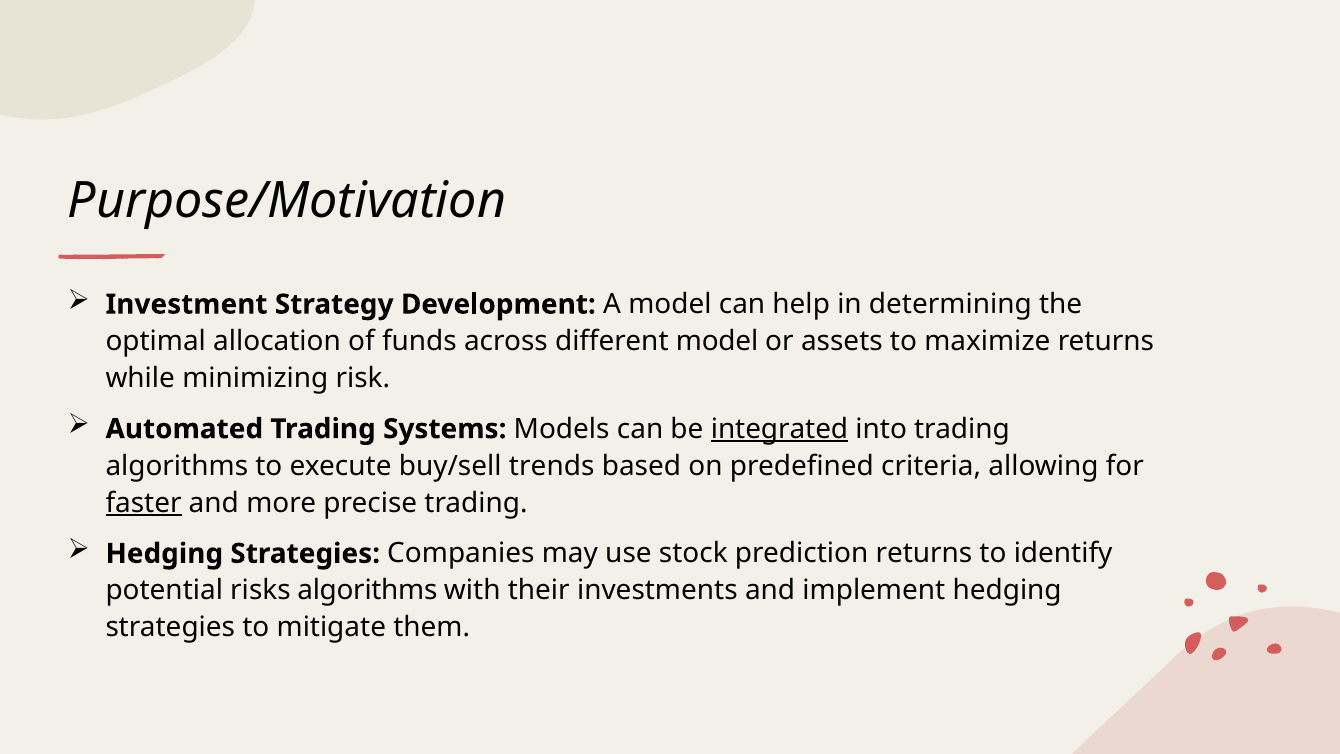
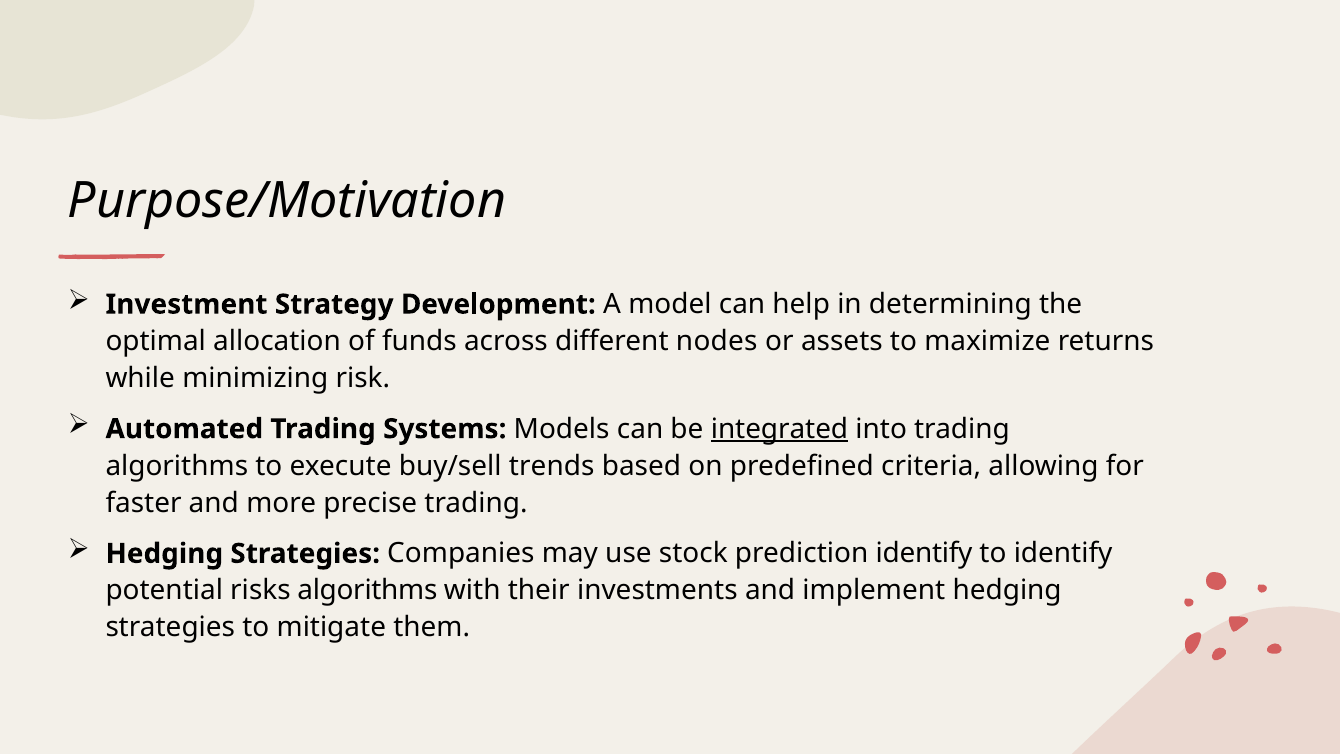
different model: model -> nodes (717, 341)
faster underline: present -> none (144, 503)
prediction returns: returns -> identify (924, 553)
